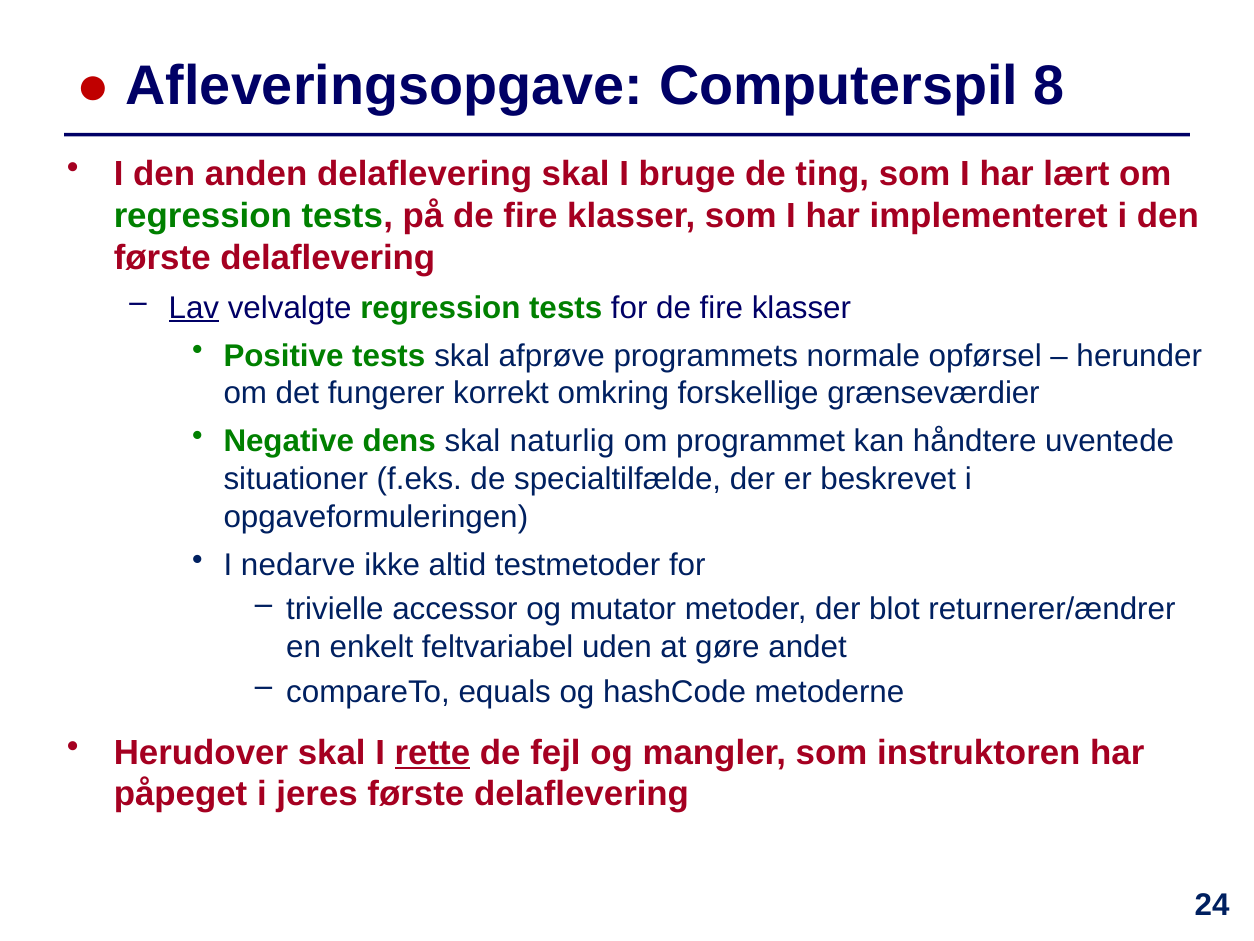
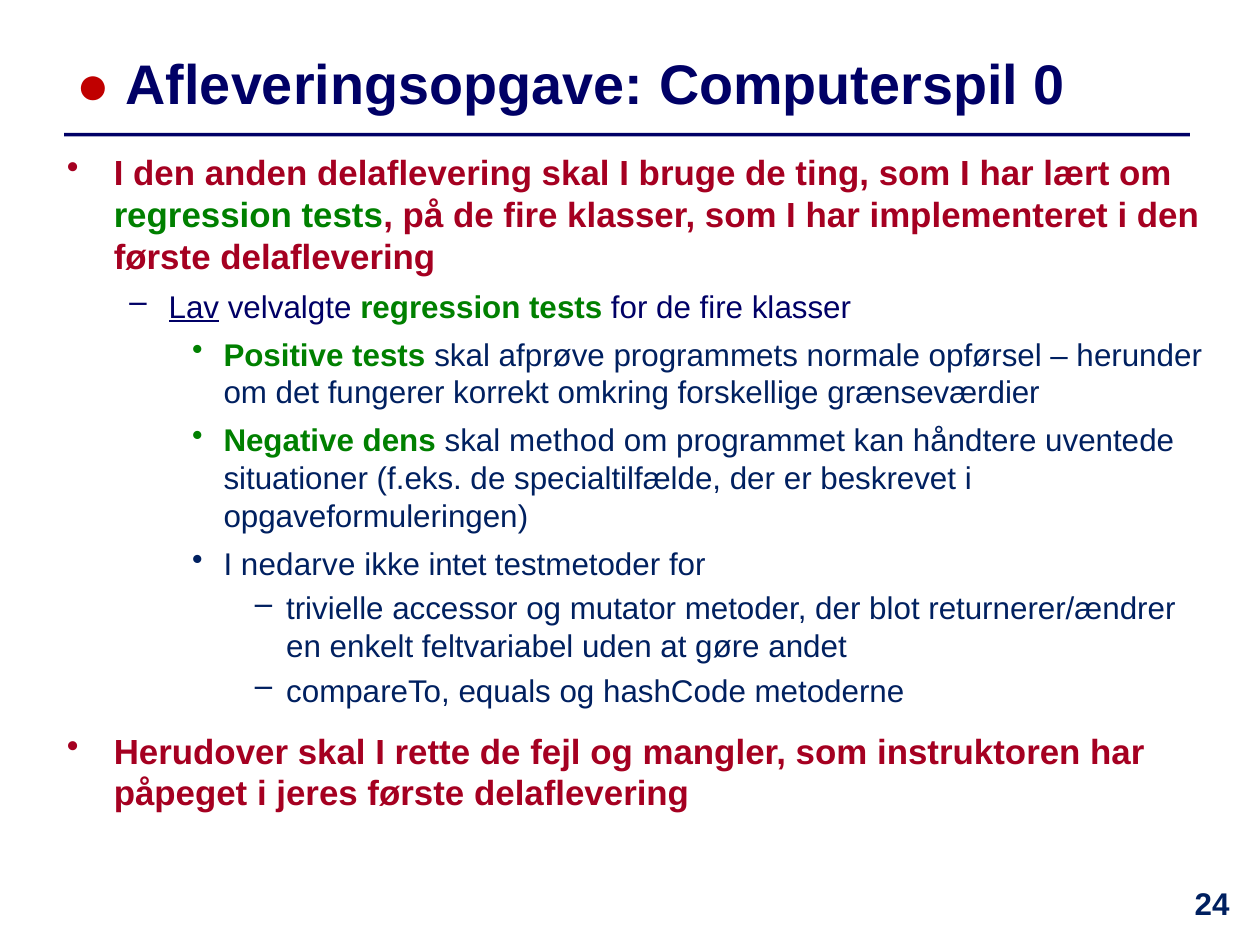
8: 8 -> 0 (1049, 86)
naturlig: naturlig -> method (562, 441)
altid: altid -> intet (458, 565)
rette underline: present -> none (432, 752)
